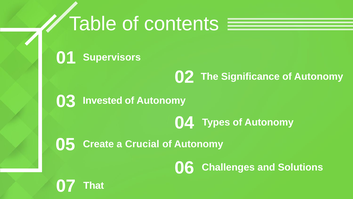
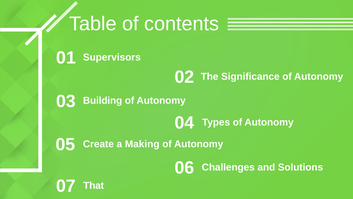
Invested: Invested -> Building (103, 100)
Crucial: Crucial -> Making (142, 144)
